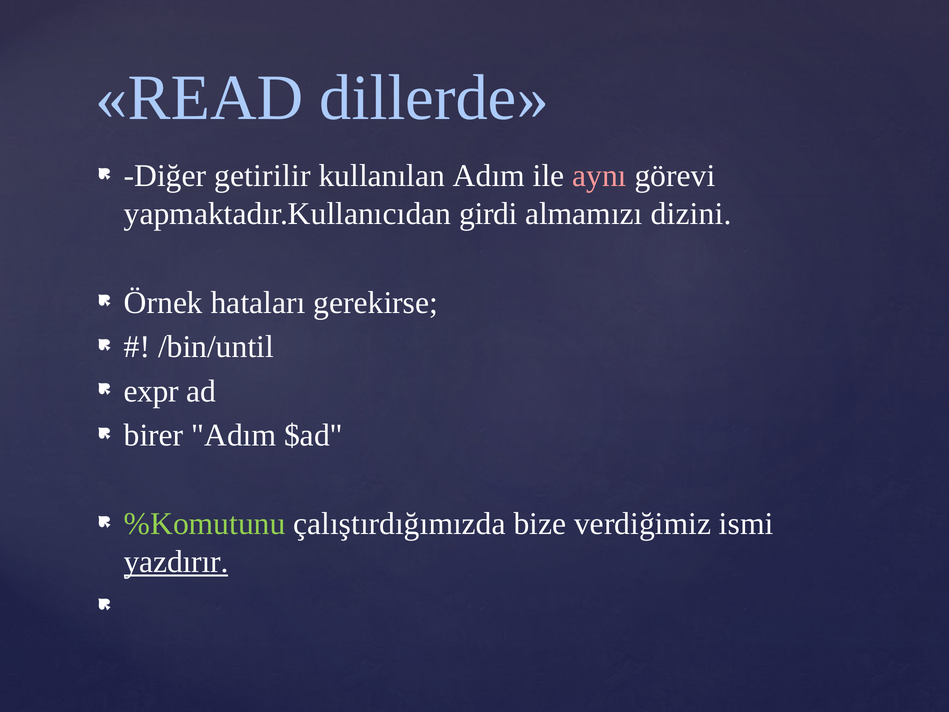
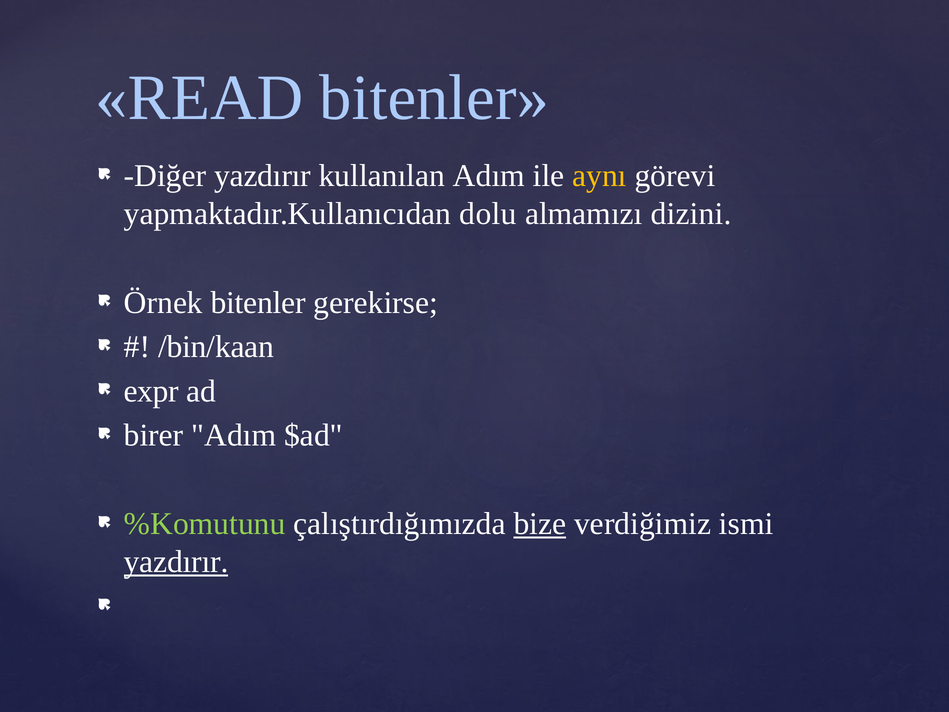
READ dillerde: dillerde -> bitenler (434, 98)
Diğer getirilir: getirilir -> yazdırır (263, 176)
aynı colour: pink -> yellow (599, 176)
girdi: girdi -> dolu (488, 214)
Örnek hataları: hataları -> bitenler (258, 302)
/bin/until: /bin/until -> /bin/kaan (216, 347)
bize underline: none -> present (540, 524)
